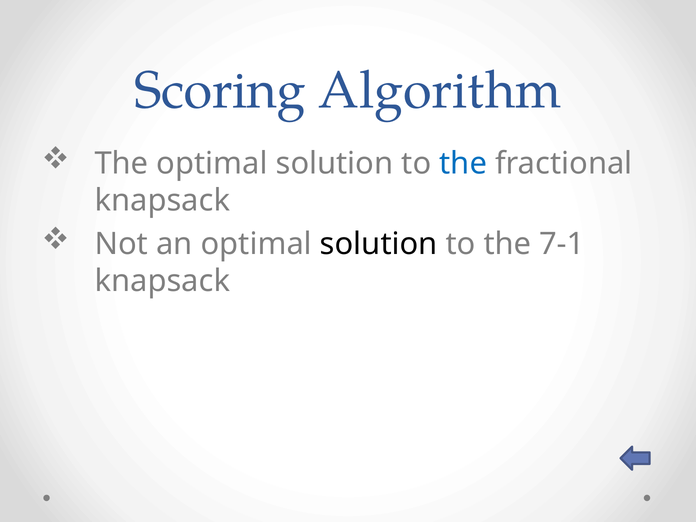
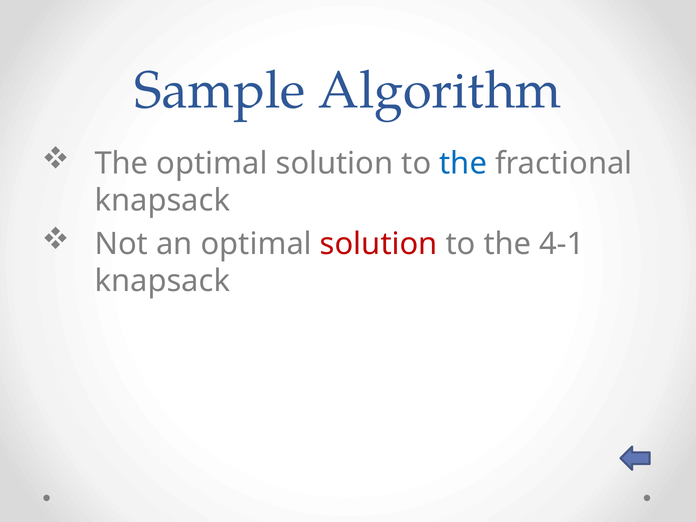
Scoring: Scoring -> Sample (220, 91)
solution colour: black -> red (379, 244)
7-1: 7-1 -> 4-1 (562, 244)
